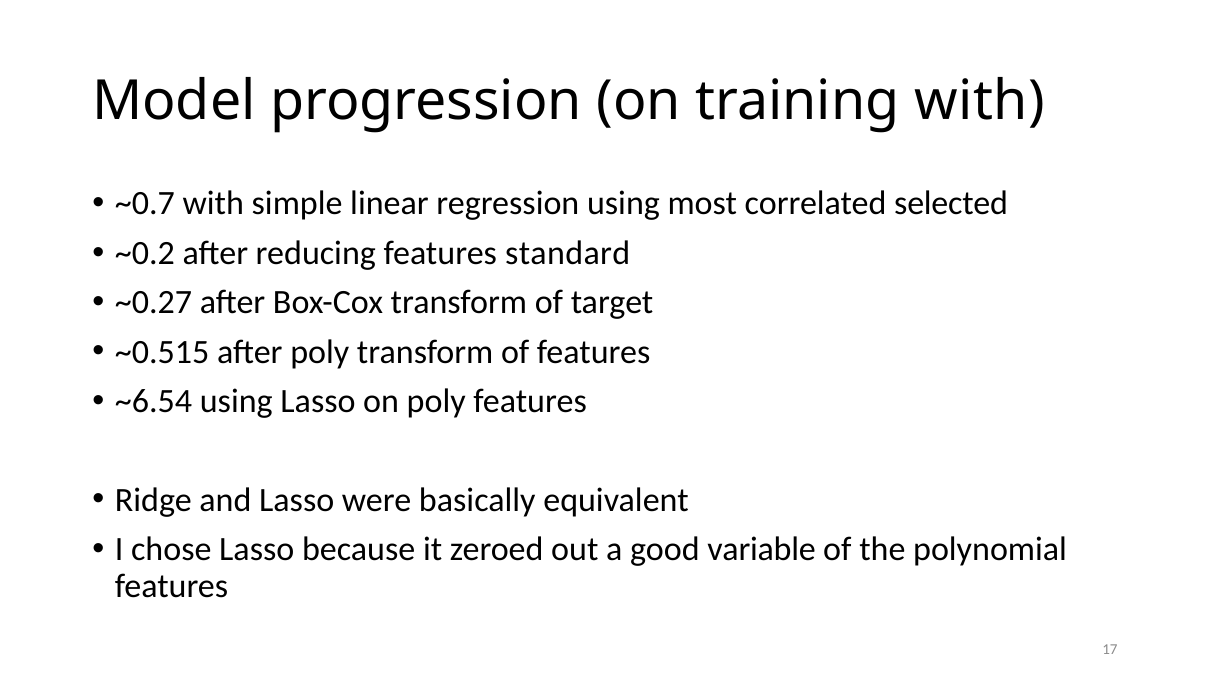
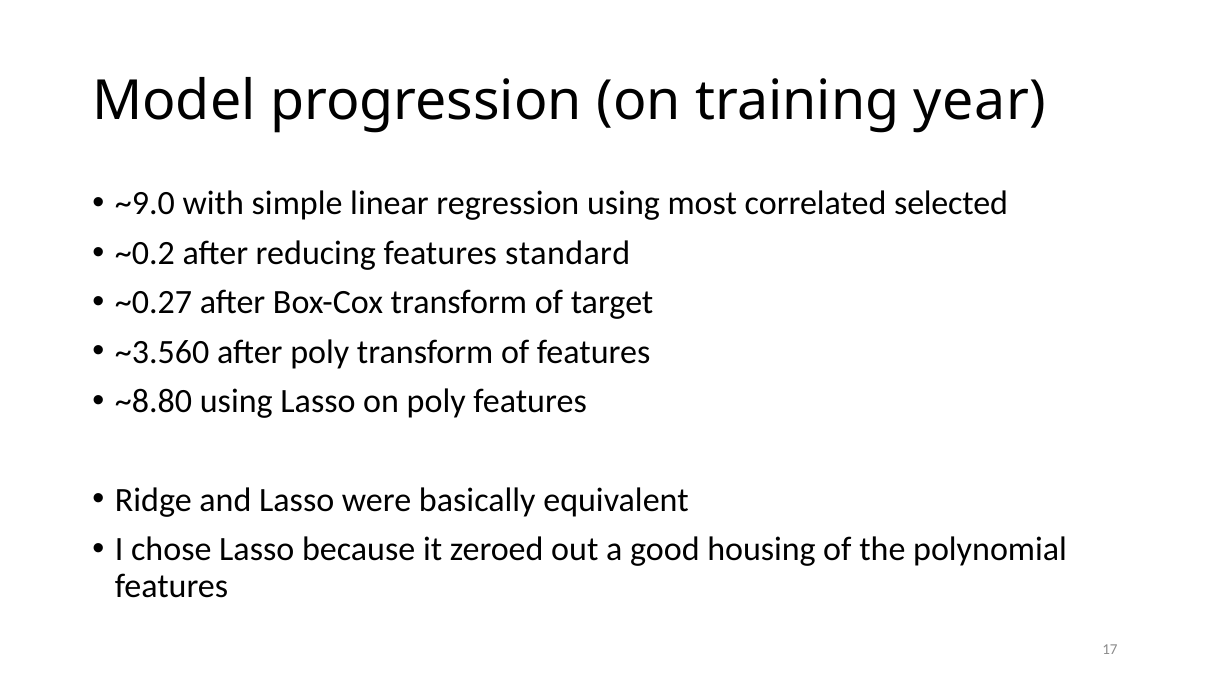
training with: with -> year (980, 102)
~0.7: ~0.7 -> ~9.0 (145, 204)
~0.515: ~0.515 -> ~3.560 (162, 352)
~6.54: ~6.54 -> ~8.80 (154, 402)
variable: variable -> housing (762, 550)
